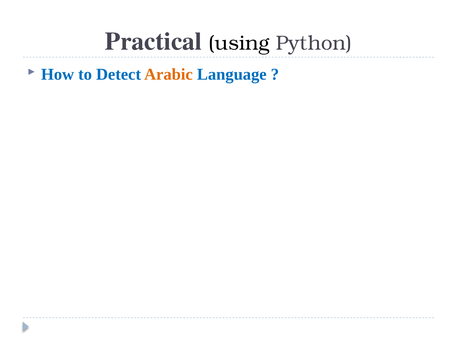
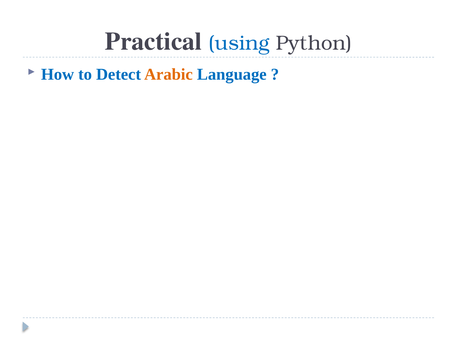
using colour: black -> blue (239, 43)
